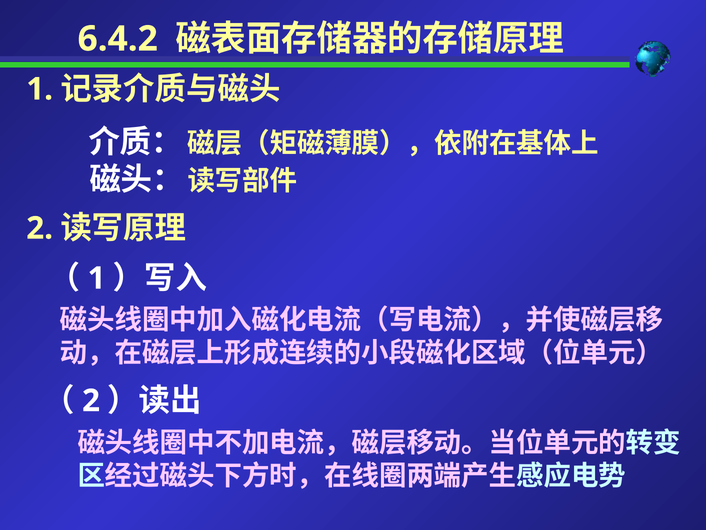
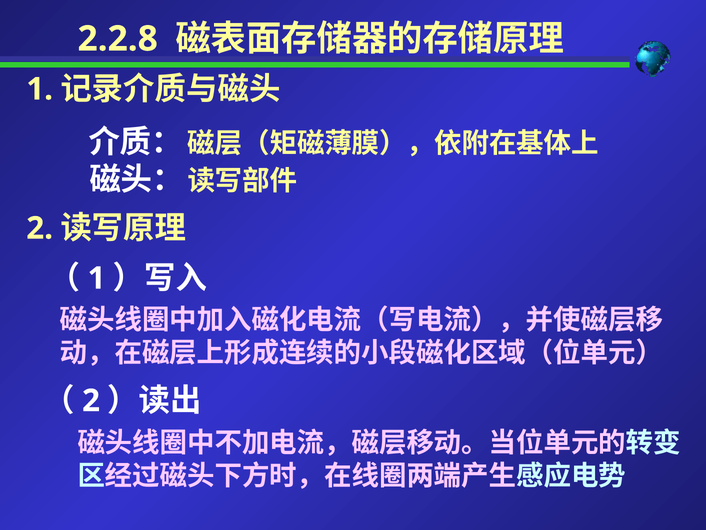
6.4.2: 6.4.2 -> 2.2.8 (118, 39)
